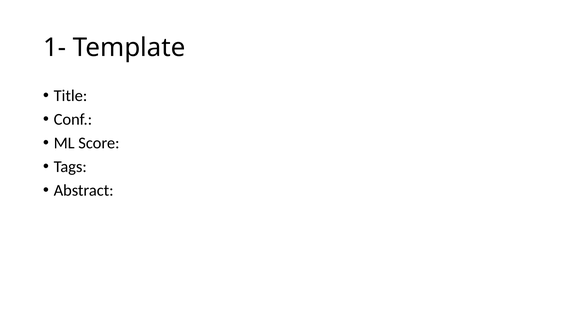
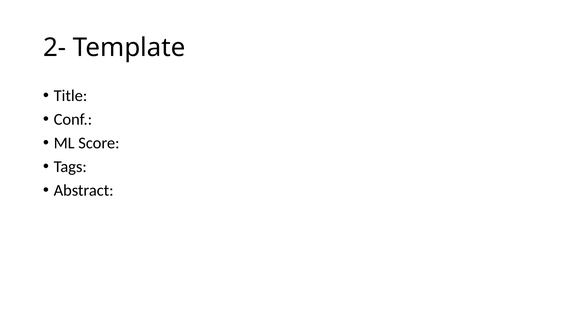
1-: 1- -> 2- (55, 47)
